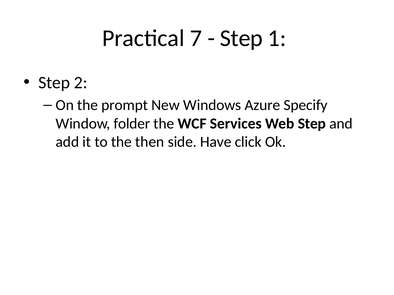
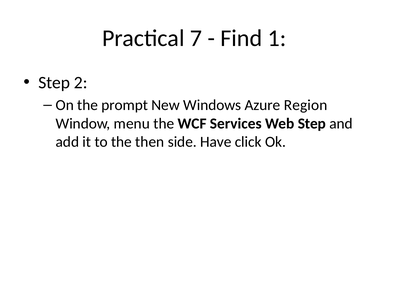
Step: Step -> Find (241, 38)
Specify: Specify -> Region (306, 105)
folder: folder -> menu (132, 124)
